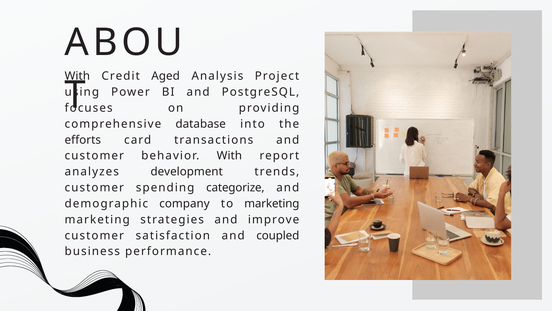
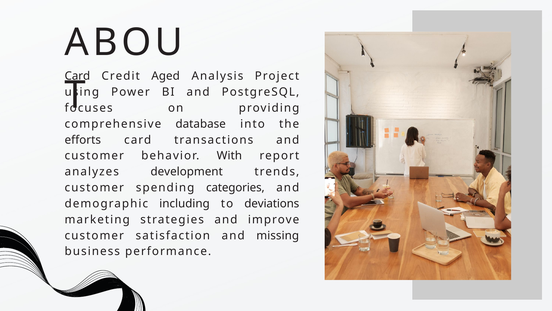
With: With -> Card (77, 76)
categorize: categorize -> categories (235, 187)
company: company -> including (185, 203)
to marketing: marketing -> deviations (272, 203)
coupled: coupled -> missing (278, 235)
